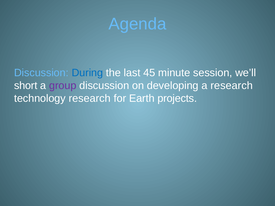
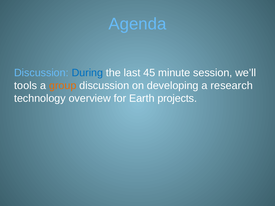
short: short -> tools (26, 86)
group colour: purple -> orange (63, 86)
technology research: research -> overview (90, 98)
